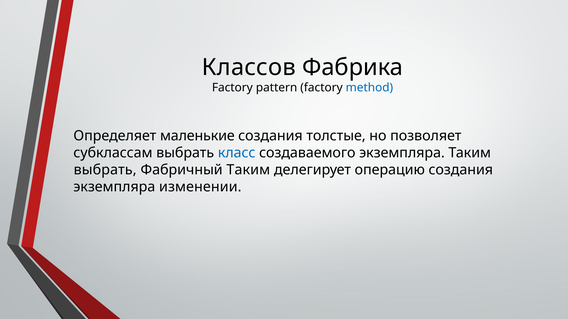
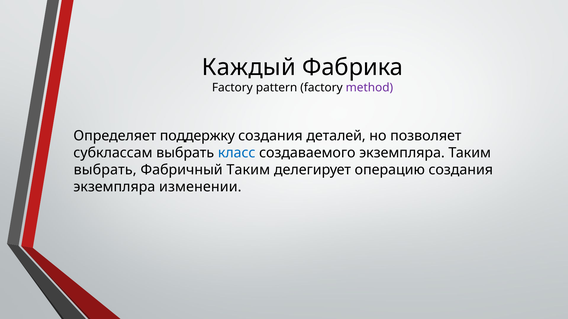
Классов: Классов -> Каждый (249, 67)
method colour: blue -> purple (369, 88)
маленькие: маленькие -> поддержку (197, 136)
толстые: толстые -> деталей (336, 136)
